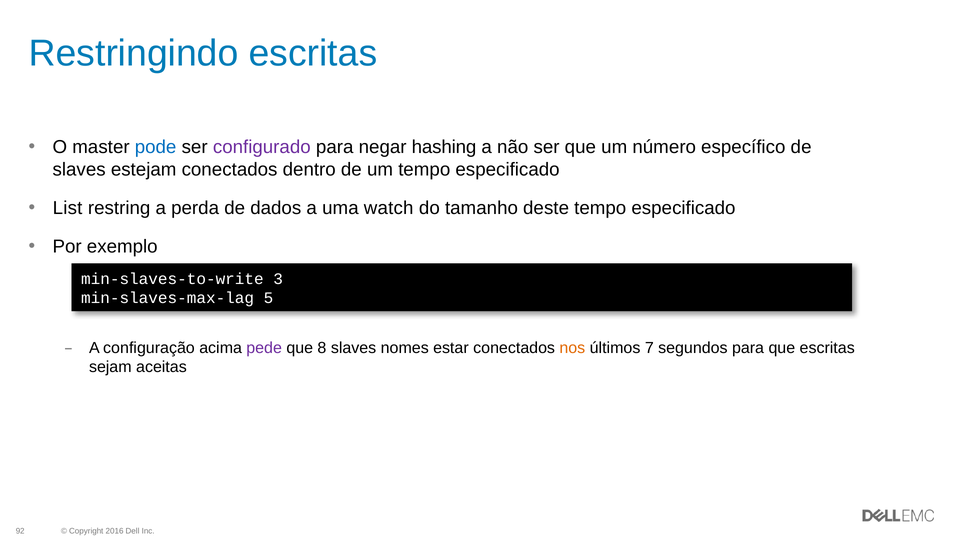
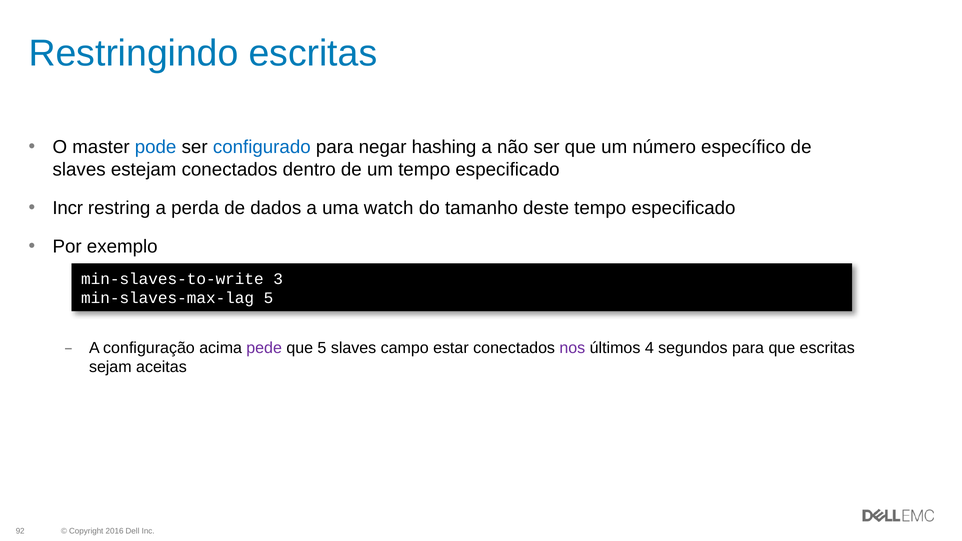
configurado colour: purple -> blue (262, 147)
List: List -> Incr (68, 208)
que 8: 8 -> 5 (322, 348)
nomes: nomes -> campo (405, 348)
nos colour: orange -> purple (572, 348)
7: 7 -> 4 (649, 348)
